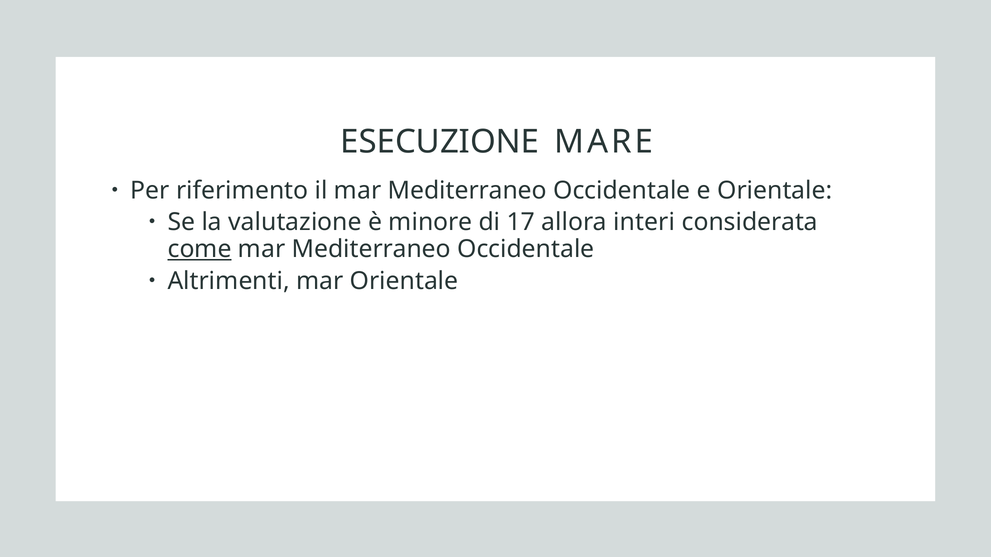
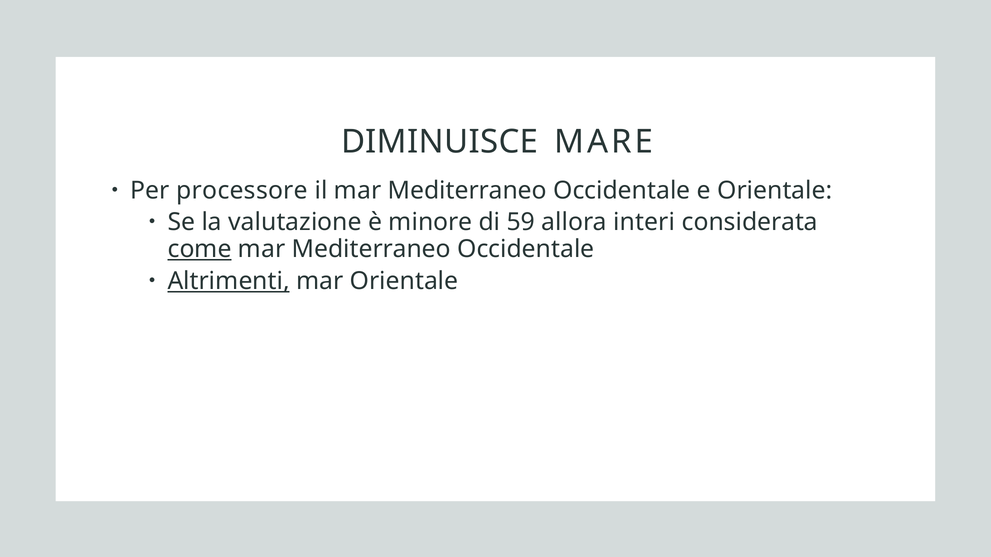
ESECUZIONE: ESECUZIONE -> DIMINUISCE (440, 142)
riferimento: riferimento -> processore (242, 191)
17: 17 -> 59 (521, 222)
Altrimenti underline: none -> present (229, 281)
